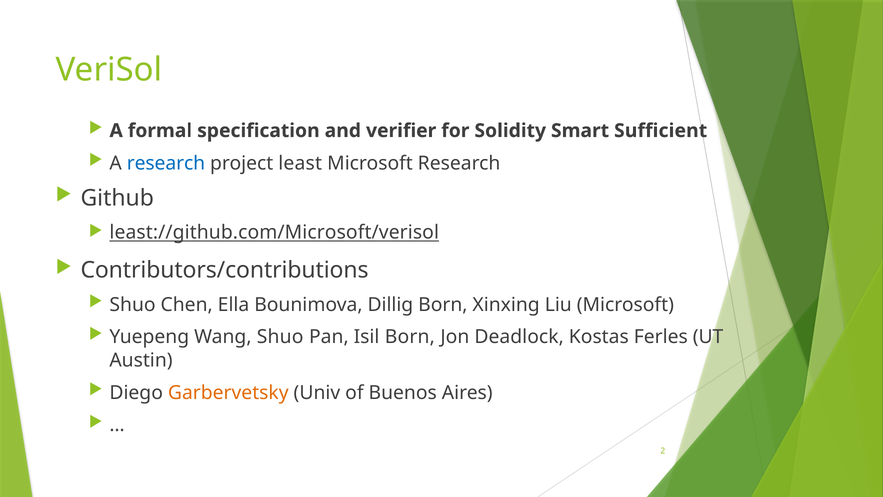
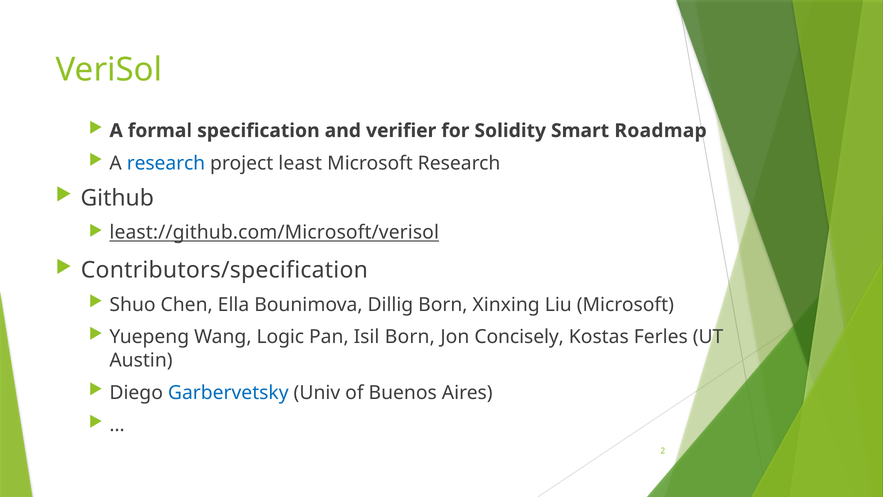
Sufficient: Sufficient -> Roadmap (661, 131)
Contributors/contributions: Contributors/contributions -> Contributors/specification (224, 270)
Wang Shuo: Shuo -> Logic (280, 337)
Deadlock: Deadlock -> Concisely (519, 337)
Garbervetsky colour: orange -> blue (228, 392)
